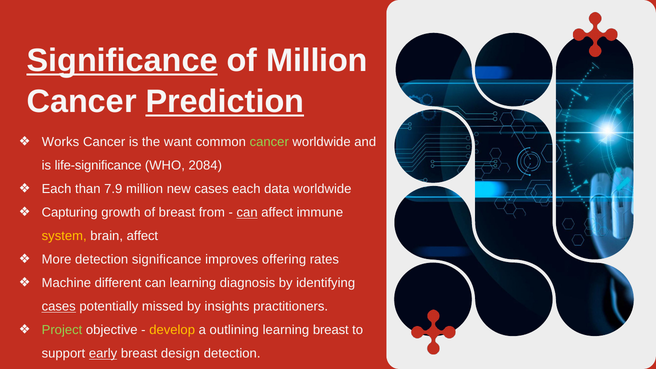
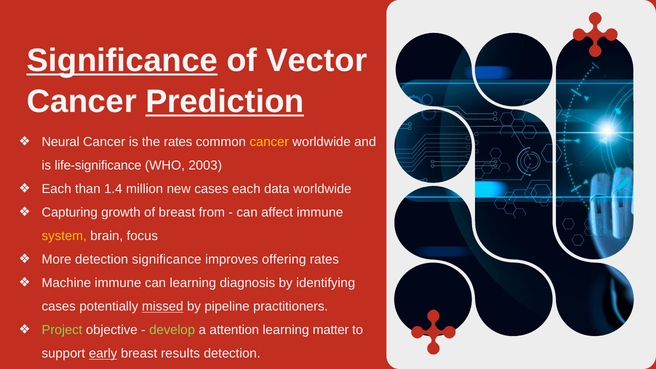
of Million: Million -> Vector (317, 61)
Works: Works -> Neural (61, 142)
the want: want -> rates (178, 142)
cancer colour: light green -> yellow (269, 142)
2084: 2084 -> 2003 (205, 166)
7.9: 7.9 -> 1.4 (113, 189)
can underline: present -> none (247, 213)
brain affect: affect -> focus (142, 236)
Machine different: different -> immune (118, 283)
cases underline: present -> none (59, 307)
missed underline: none -> present (163, 307)
insights: insights -> pipeline (227, 307)
develop colour: yellow -> light green (172, 330)
outlining: outlining -> attention (234, 330)
learning breast: breast -> matter (331, 330)
design: design -> results (180, 354)
